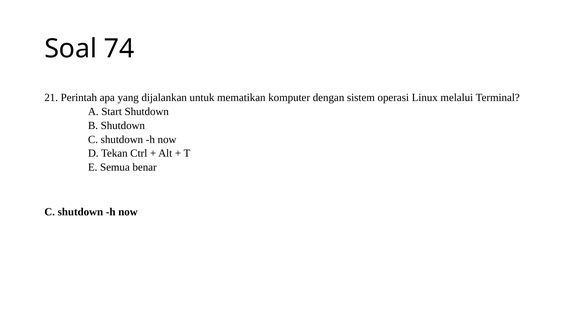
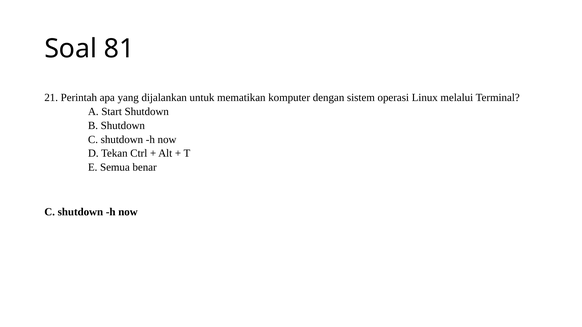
74: 74 -> 81 (119, 49)
